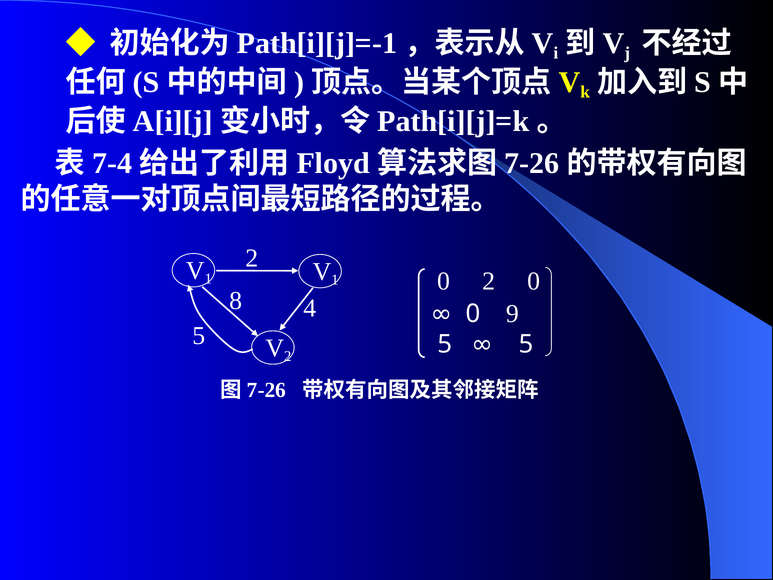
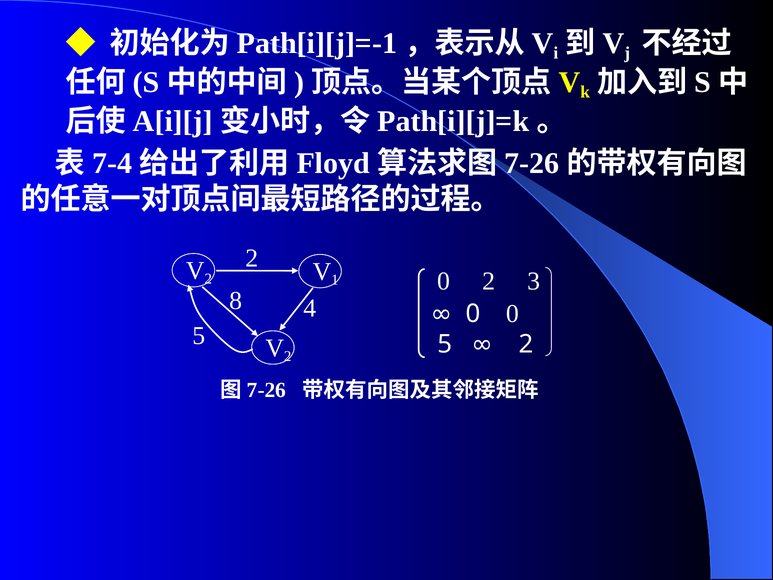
1: 1 -> 2 (208, 279)
2 0: 0 -> 3 (534, 281)
0 9: 9 -> 0 (512, 313)
5: 5 -> 2 (526, 344)
